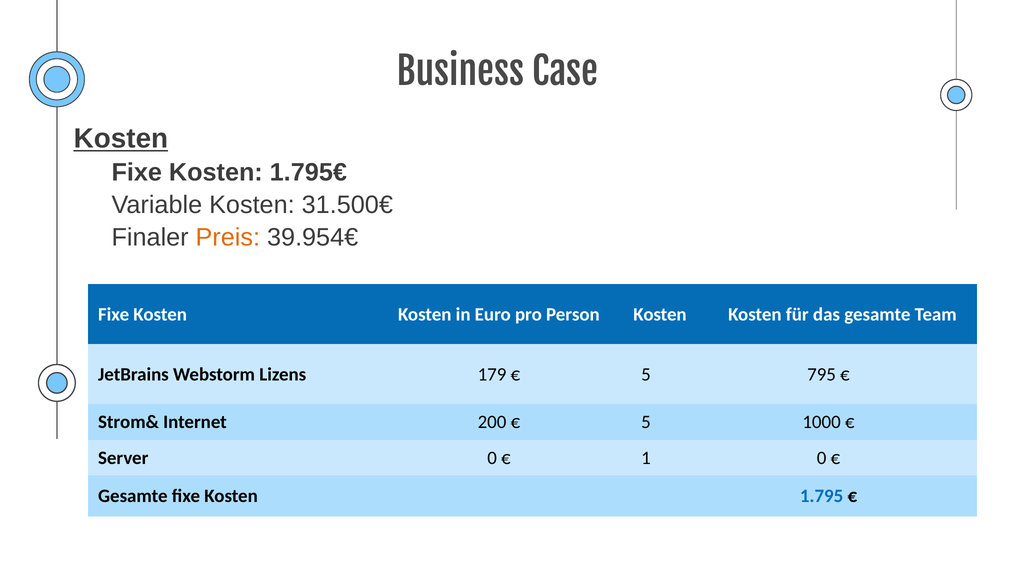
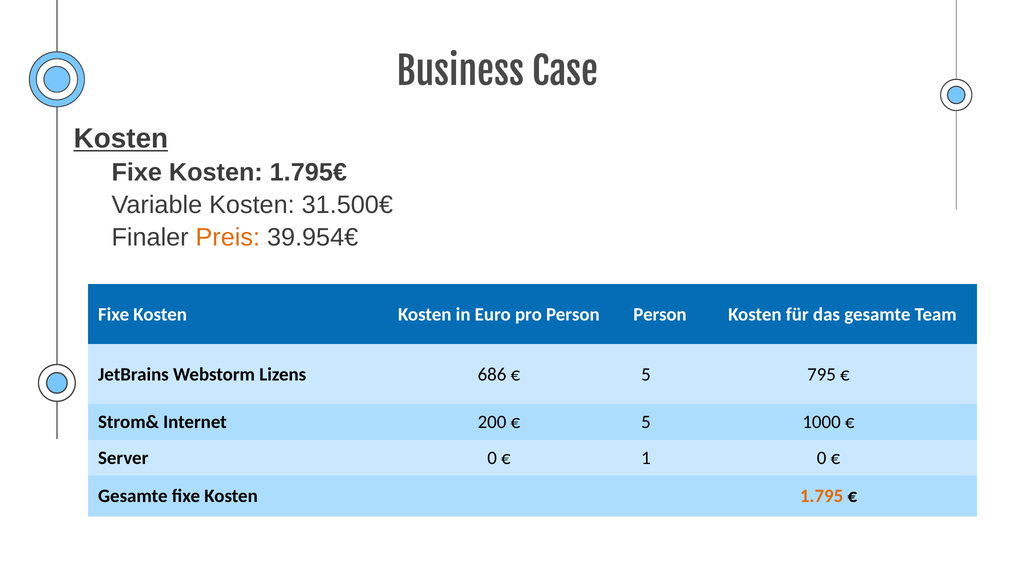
Person Kosten: Kosten -> Person (660, 315)
179: 179 -> 686 (492, 375)
1.795 colour: blue -> orange (822, 497)
